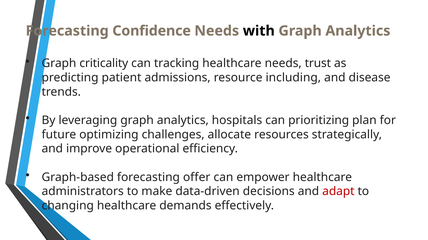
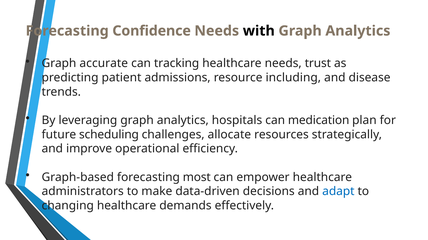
criticality: criticality -> accurate (104, 64)
prioritizing: prioritizing -> medication (319, 121)
optimizing: optimizing -> scheduling (109, 135)
offer: offer -> most (197, 178)
adapt colour: red -> blue (338, 192)
